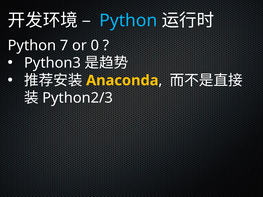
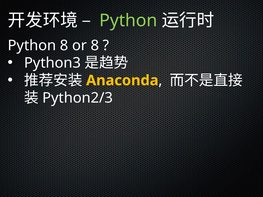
Python colour: light blue -> light green (128, 21)
Python 7: 7 -> 8 (64, 45)
or 0: 0 -> 8 (95, 45)
